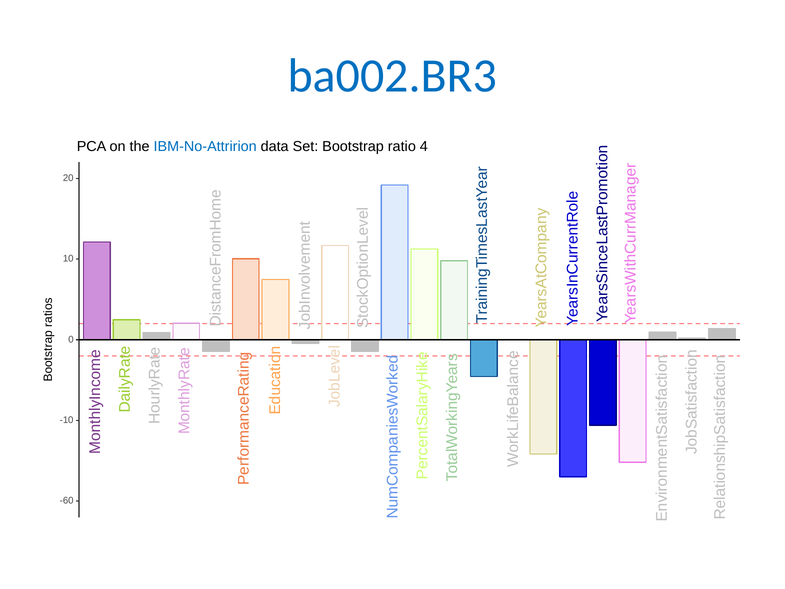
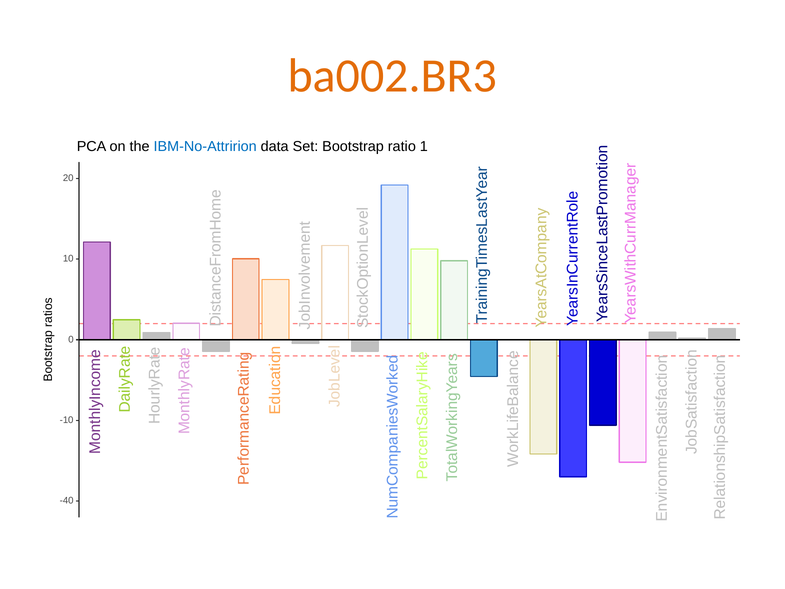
ba002.BR3 colour: blue -> orange (392, 76)
4: 4 -> 1 (424, 146)
-60: -60 -> -40 (67, 500)
